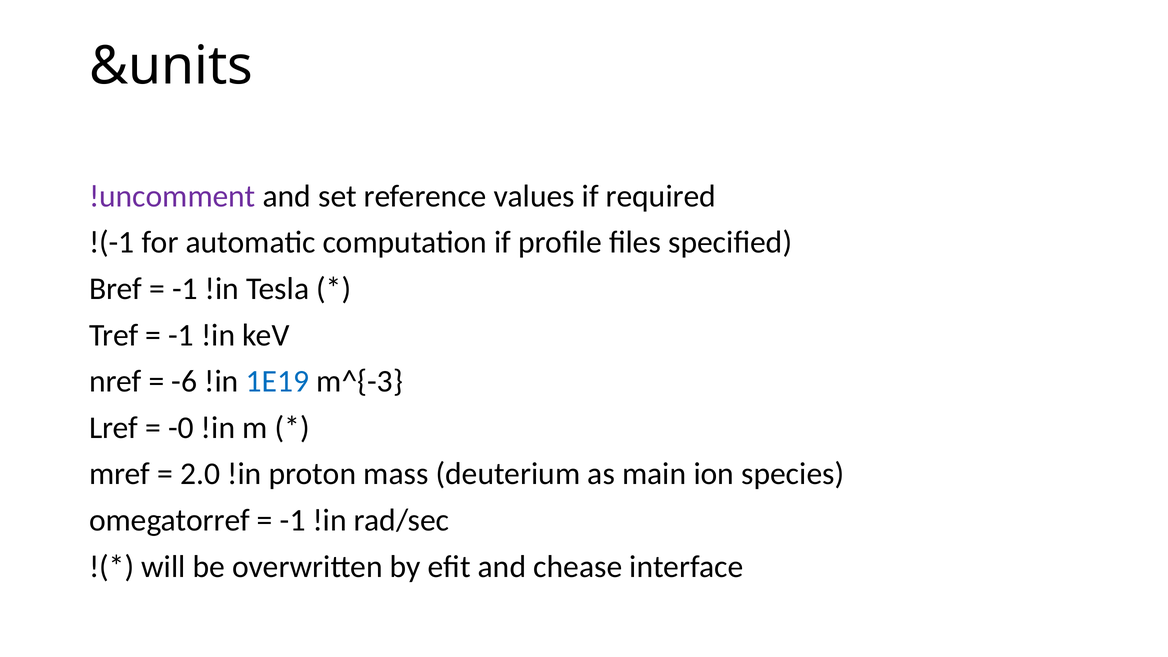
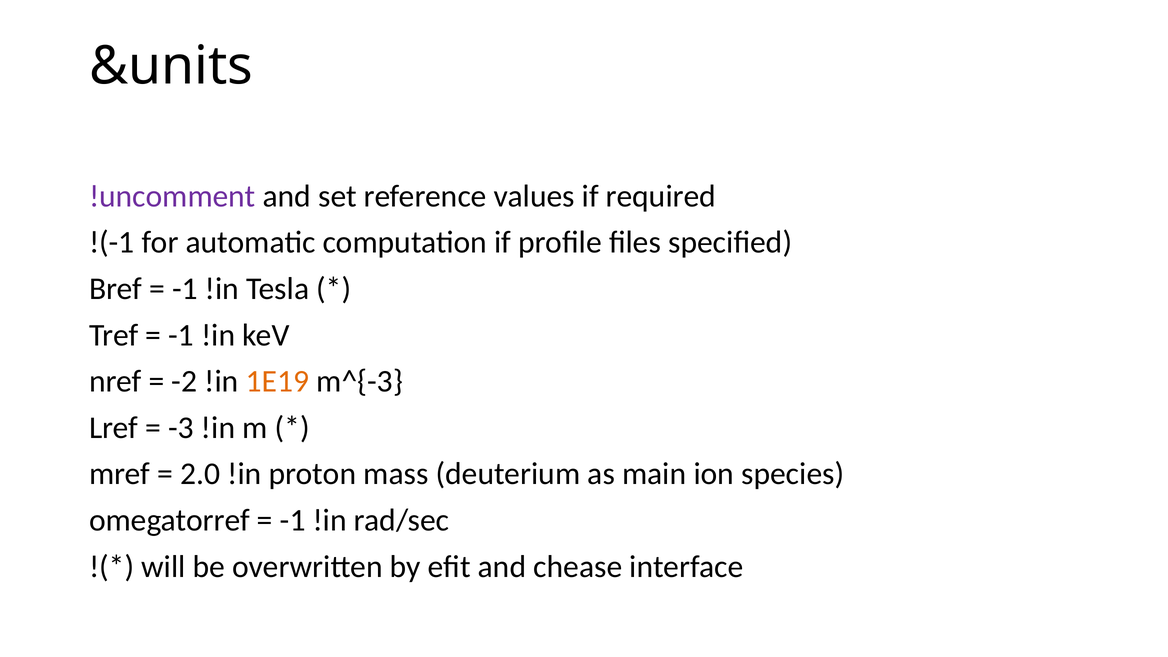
-6: -6 -> -2 (184, 381)
1E19 colour: blue -> orange (277, 381)
-0: -0 -> -3 (181, 428)
